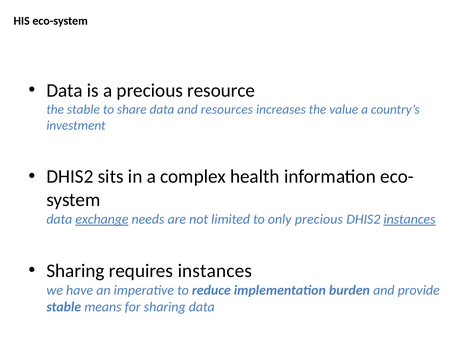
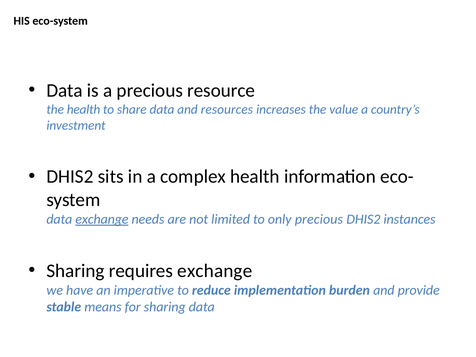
the stable: stable -> health (84, 109)
instances underline: present -> none (410, 219)
requires instances: instances -> exchange (215, 271)
